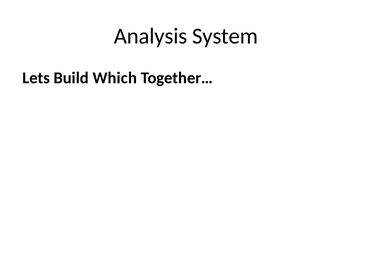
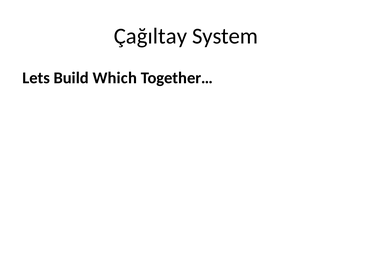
Analysis: Analysis -> Çağıltay (150, 36)
